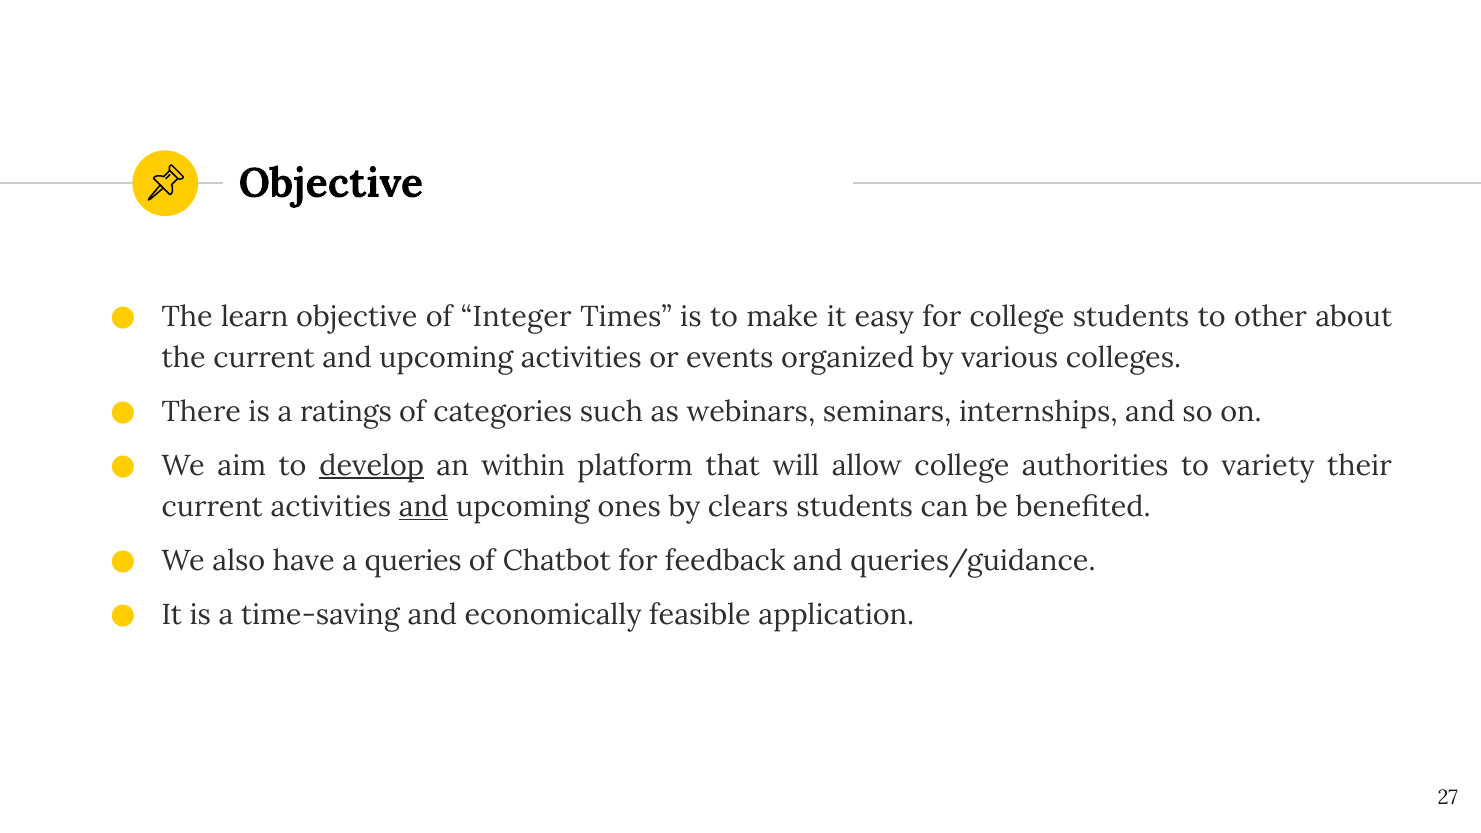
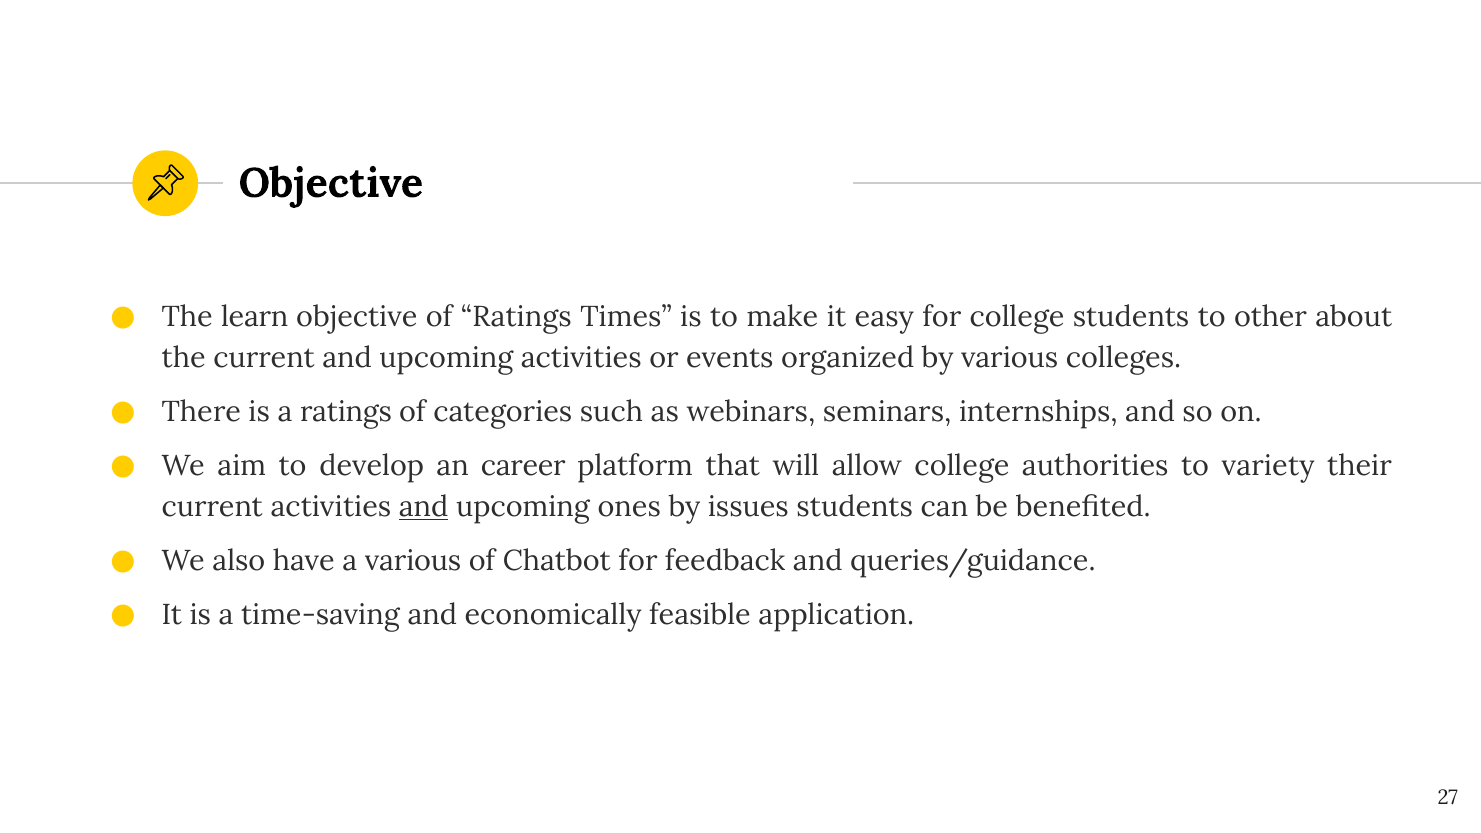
of Integer: Integer -> Ratings (516, 317)
develop underline: present -> none (372, 466)
within: within -> career (523, 466)
clears: clears -> issues (748, 507)
a queries: queries -> various (413, 561)
